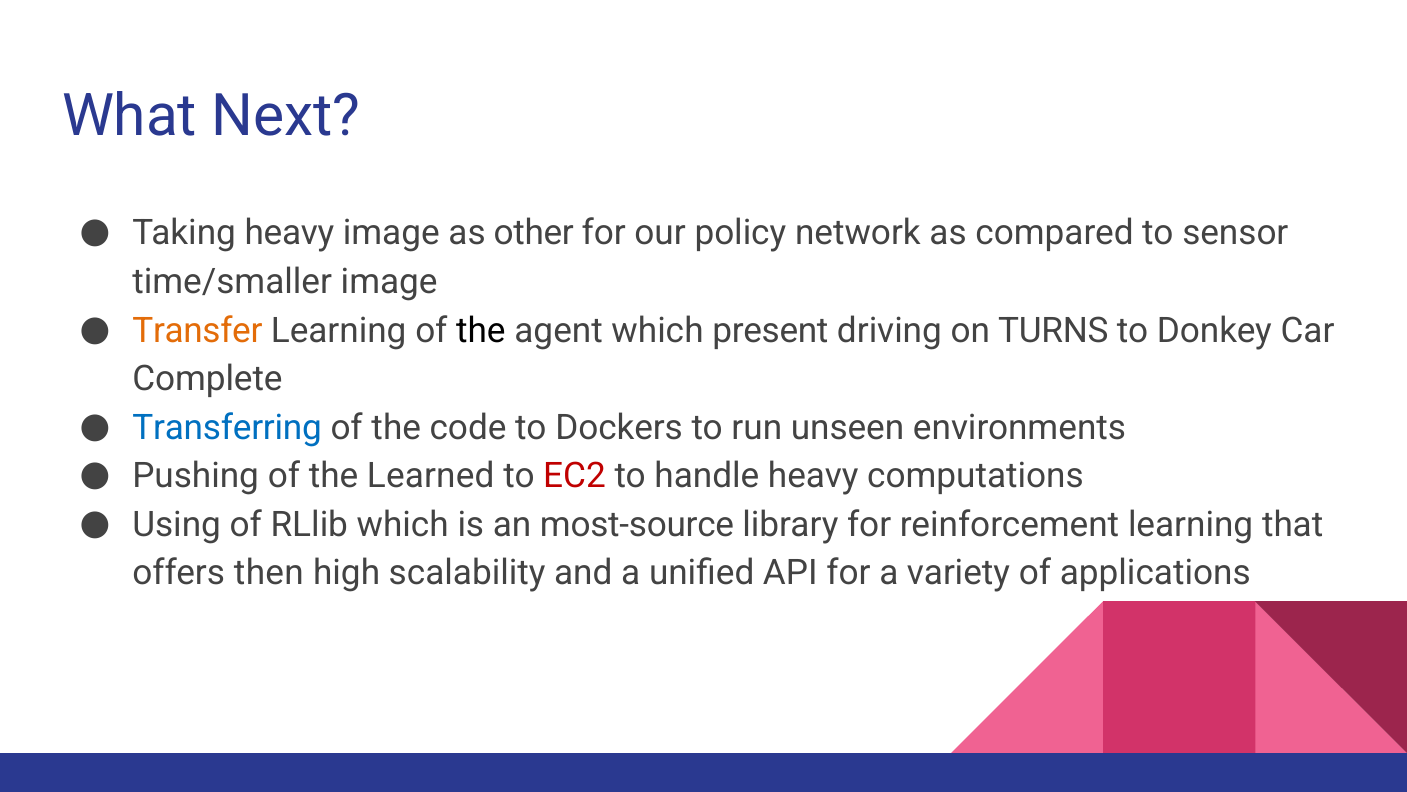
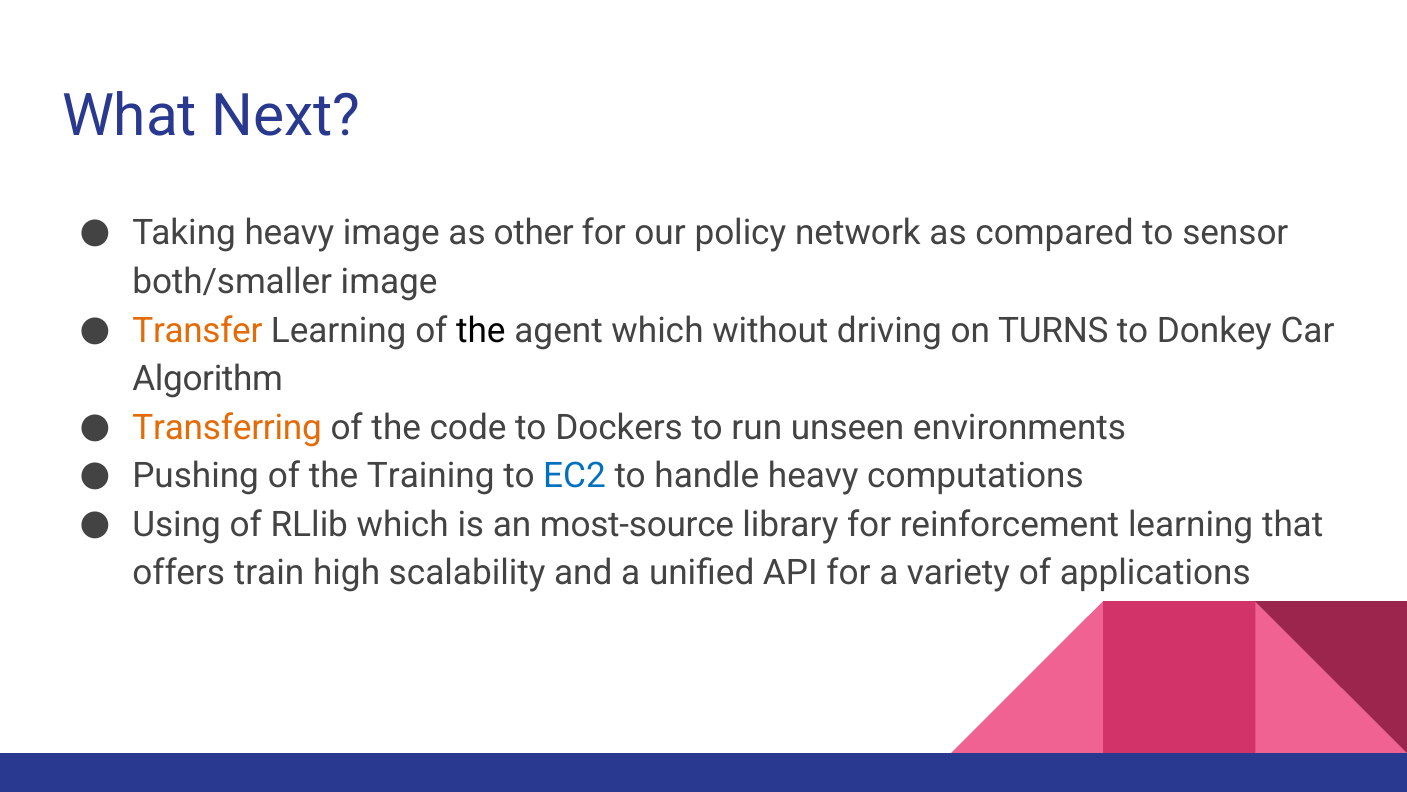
time/smaller: time/smaller -> both/smaller (232, 282)
present: present -> without (770, 330)
Complete: Complete -> Algorithm (208, 379)
Transferring colour: blue -> orange (227, 427)
Learned: Learned -> Training (431, 476)
EC2 colour: red -> blue (574, 476)
then: then -> train (269, 573)
